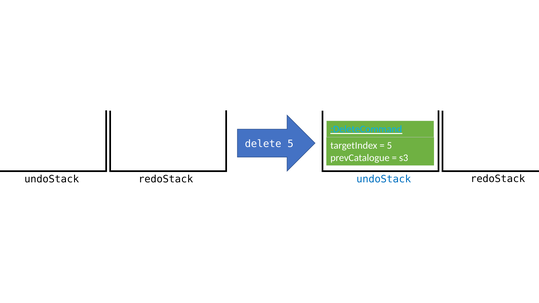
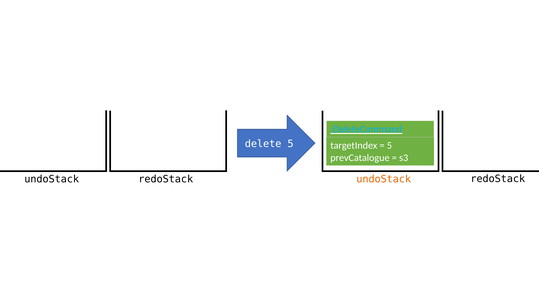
undoStack colour: blue -> orange (384, 179)
